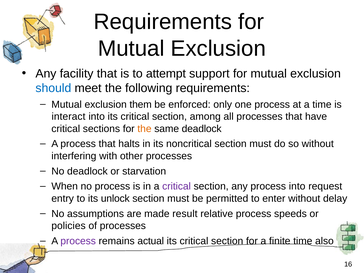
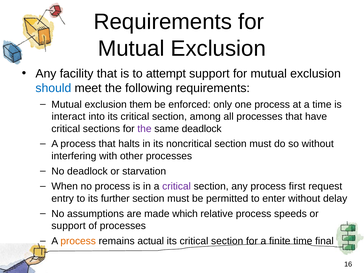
the colour: orange -> purple (144, 129)
process into: into -> first (297, 186)
unlock: unlock -> further (115, 199)
result: result -> which (185, 214)
policies: policies -> support (69, 226)
process colour: purple -> orange (78, 241)
also: also -> final (324, 241)
